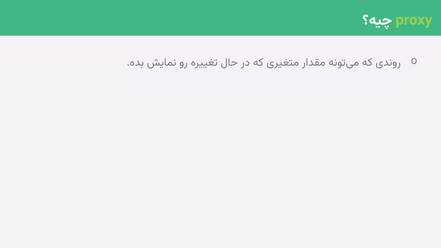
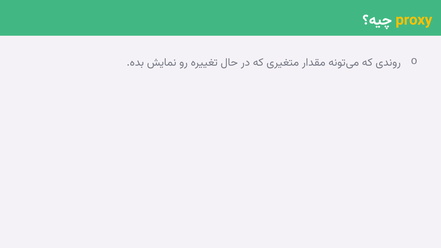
proxy colour: light green -> yellow (414, 20)
